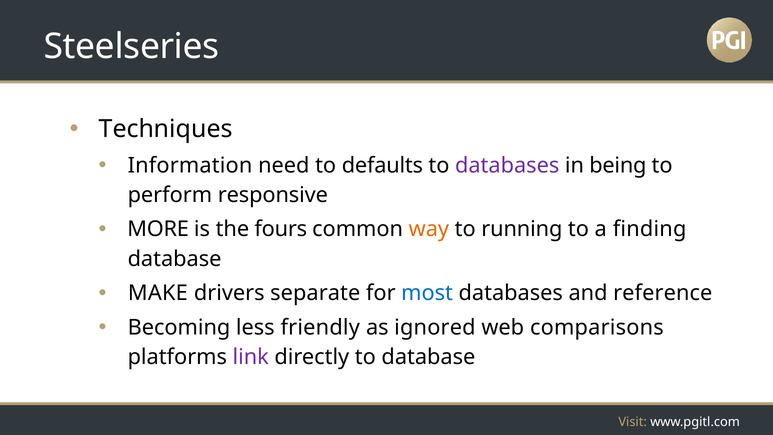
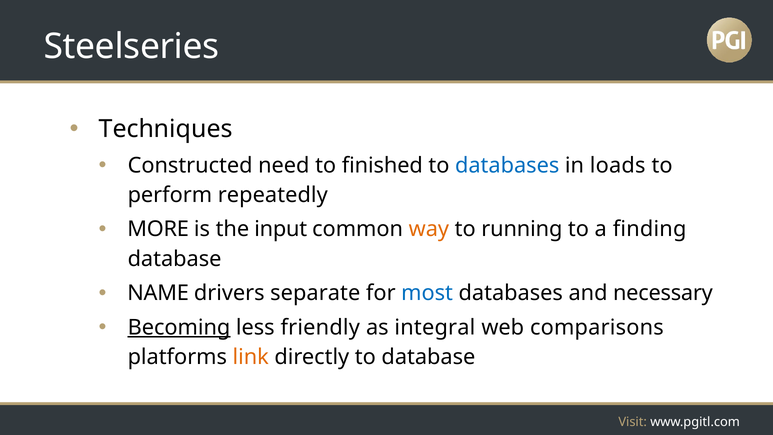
Information: Information -> Constructed (190, 165)
defaults: defaults -> finished (382, 165)
databases colour: purple -> blue (507, 165)
being: being -> loads (618, 165)
responsive: responsive -> repeatedly (273, 195)
fours: fours -> input (281, 229)
MAKE: MAKE -> NAME (158, 293)
reference: reference -> necessary (663, 293)
Becoming underline: none -> present (179, 327)
ignored: ignored -> integral (435, 327)
link colour: purple -> orange (251, 357)
